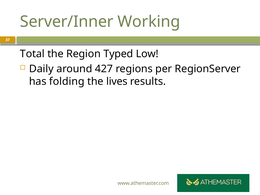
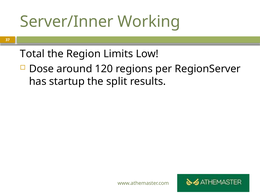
Typed: Typed -> Limits (118, 54)
Daily: Daily -> Dose (41, 69)
427: 427 -> 120 (104, 69)
folding: folding -> startup (67, 81)
lives: lives -> split (117, 81)
